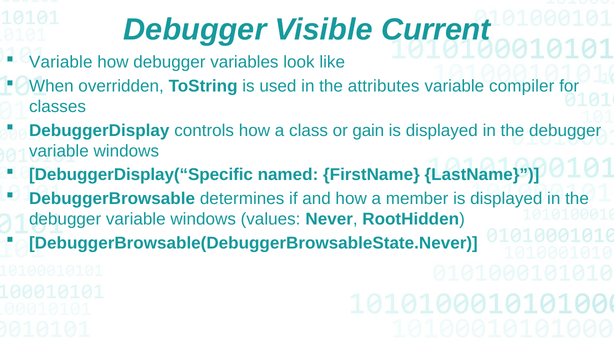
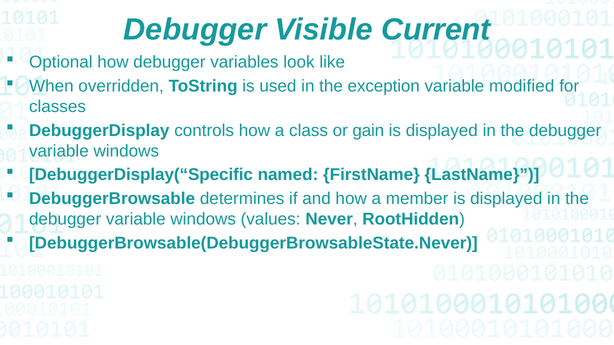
Variable: Variable -> Optional (61, 62)
attributes: attributes -> exception (384, 86)
compiler: compiler -> modified (522, 86)
